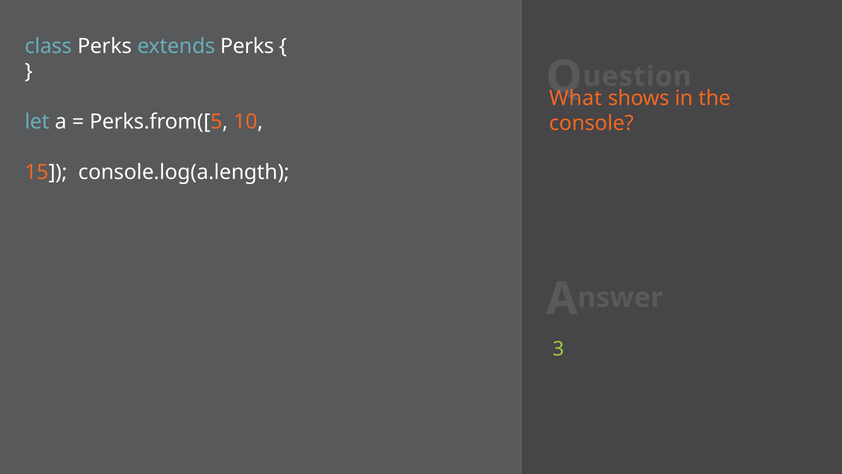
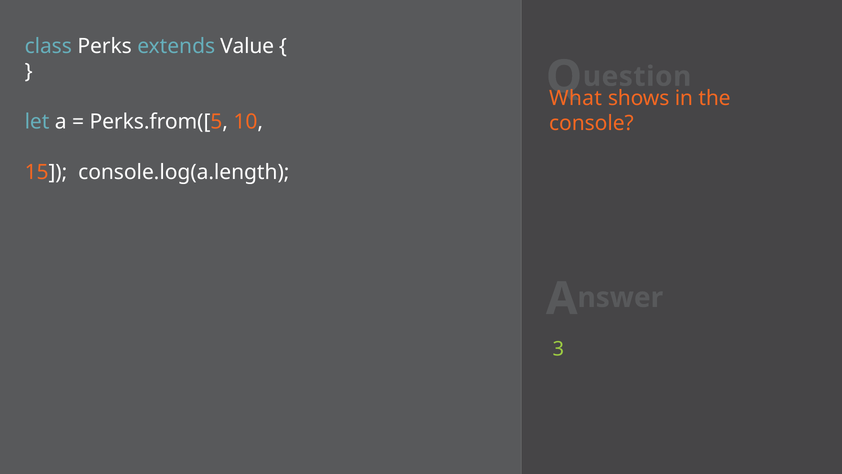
extends Perks: Perks -> Value (247, 46)
